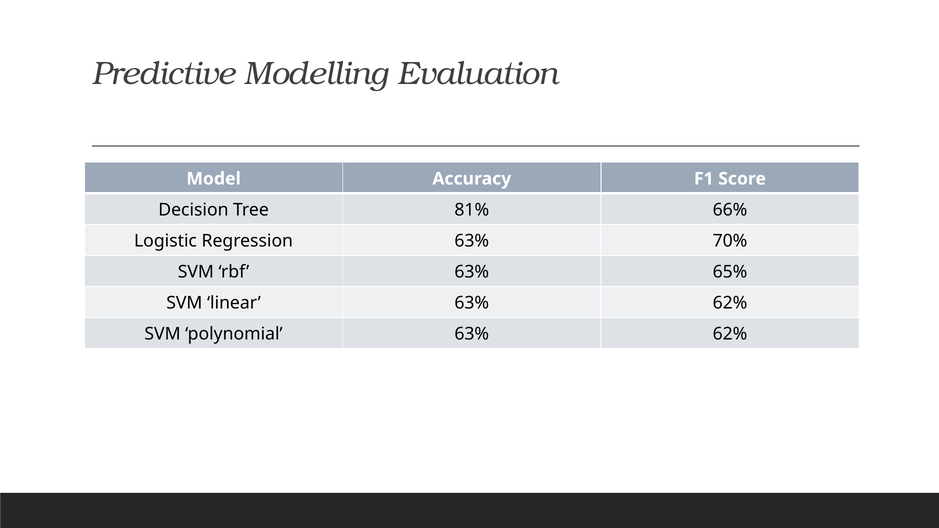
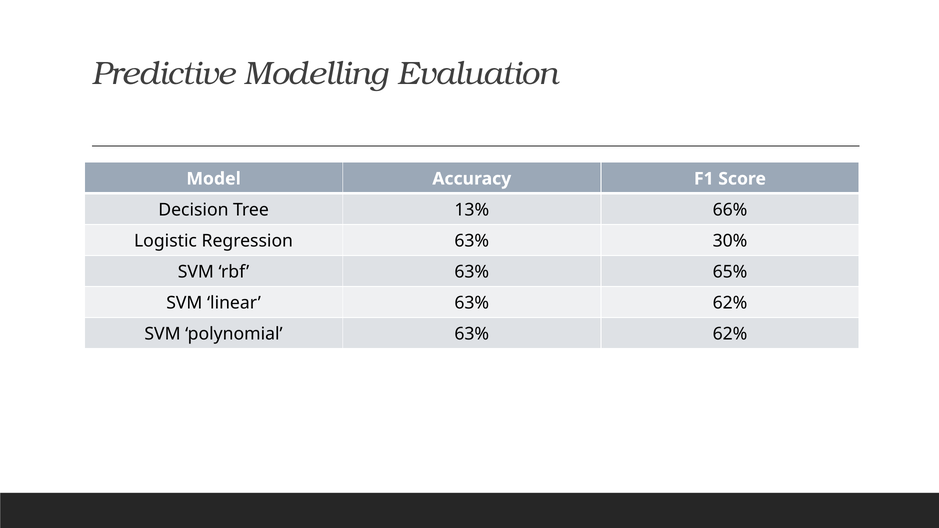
81%: 81% -> 13% (472, 210)
70%: 70% -> 30% (730, 241)
